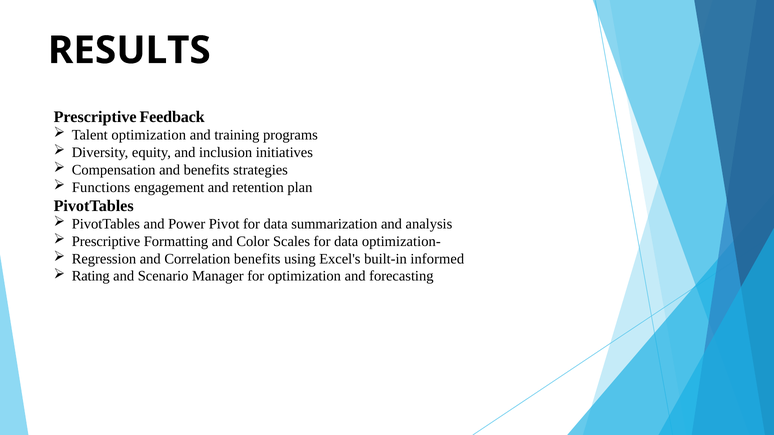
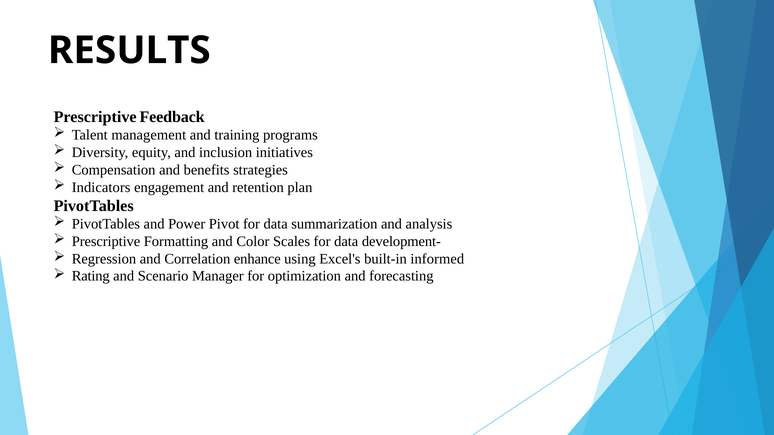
Talent optimization: optimization -> management (149, 135)
Functions: Functions -> Indicators (101, 187)
optimization-: optimization- -> development- (401, 242)
Correlation benefits: benefits -> enhance (257, 259)
